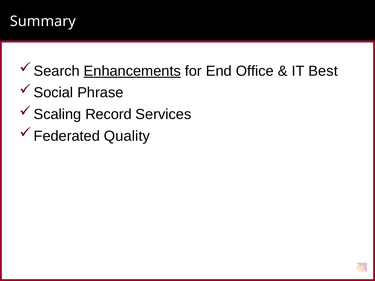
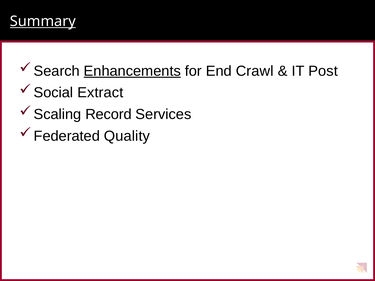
Summary underline: none -> present (43, 21)
Office: Office -> Crawl (255, 71)
Best: Best -> Post (323, 71)
Phrase: Phrase -> Extract (100, 93)
